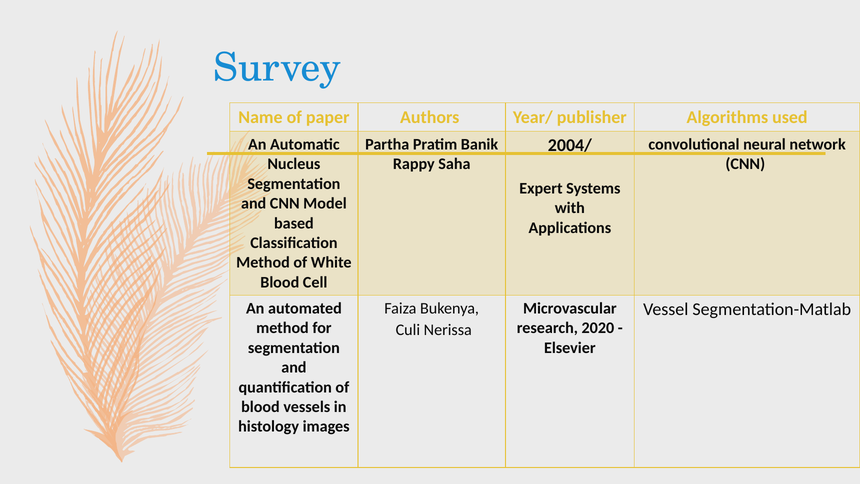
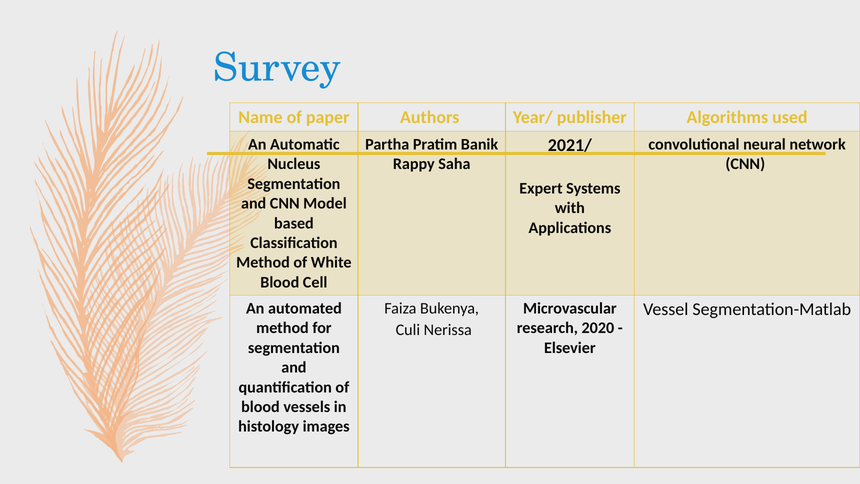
2004/: 2004/ -> 2021/ (570, 145)
